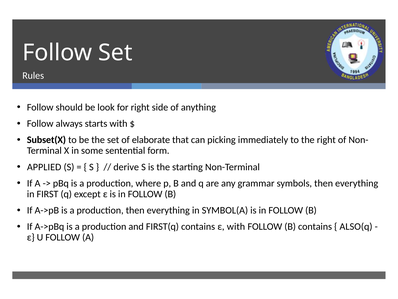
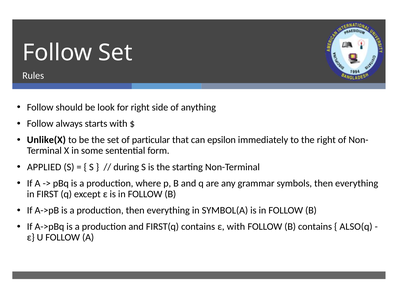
Subset(X: Subset(X -> Unlike(X (46, 140)
elaborate: elaborate -> particular (151, 140)
picking: picking -> epsilon (222, 140)
derive: derive -> during (126, 167)
